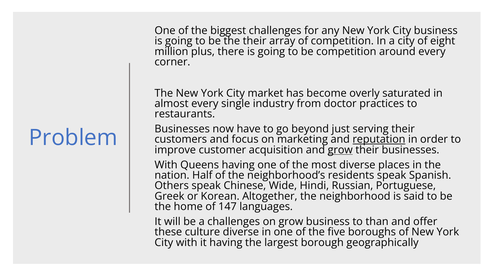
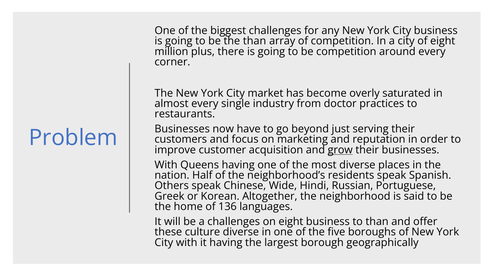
the their: their -> than (255, 41)
reputation underline: present -> none (379, 139)
147: 147 -> 136 (227, 206)
on grow: grow -> eight (291, 221)
